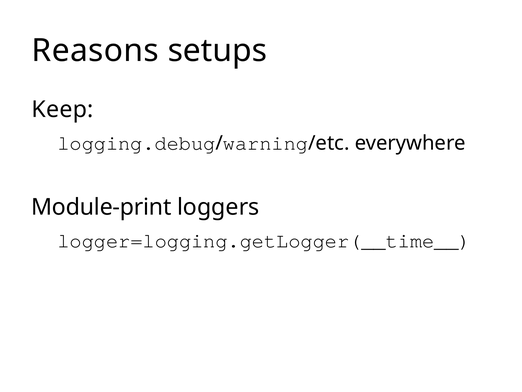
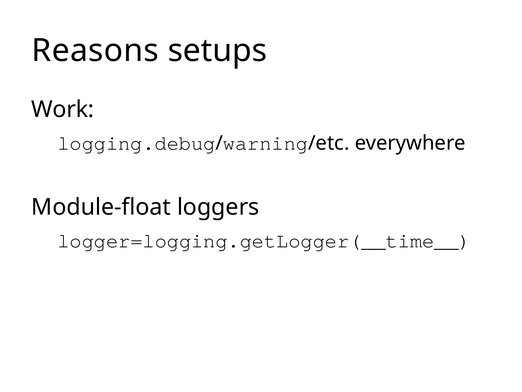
Keep: Keep -> Work (63, 110)
Module-print: Module-print -> Module-float (101, 207)
